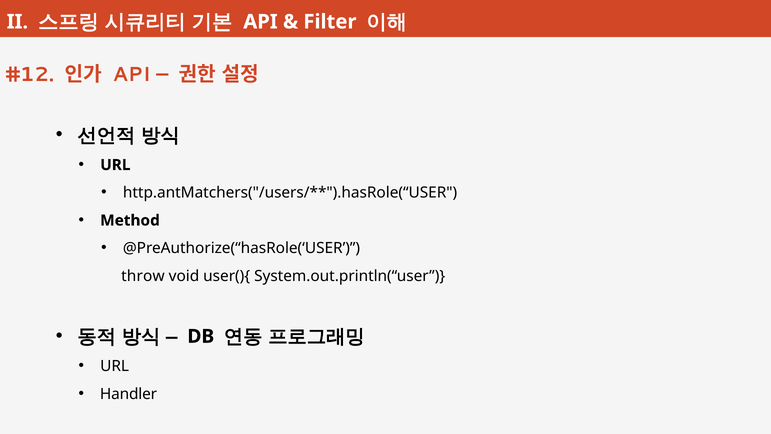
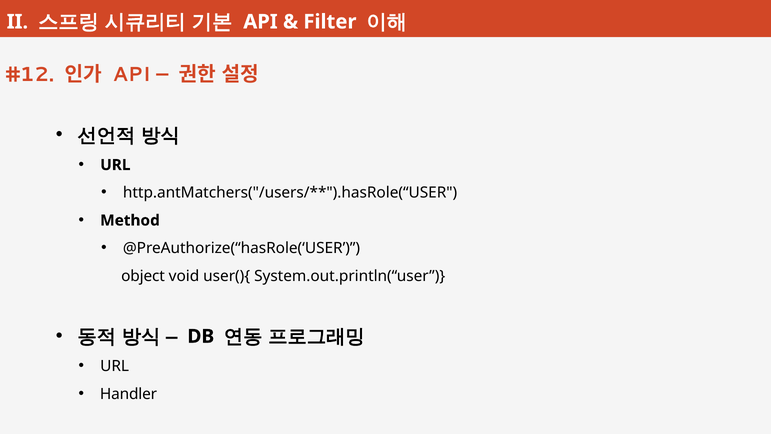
throw: throw -> object (143, 276)
